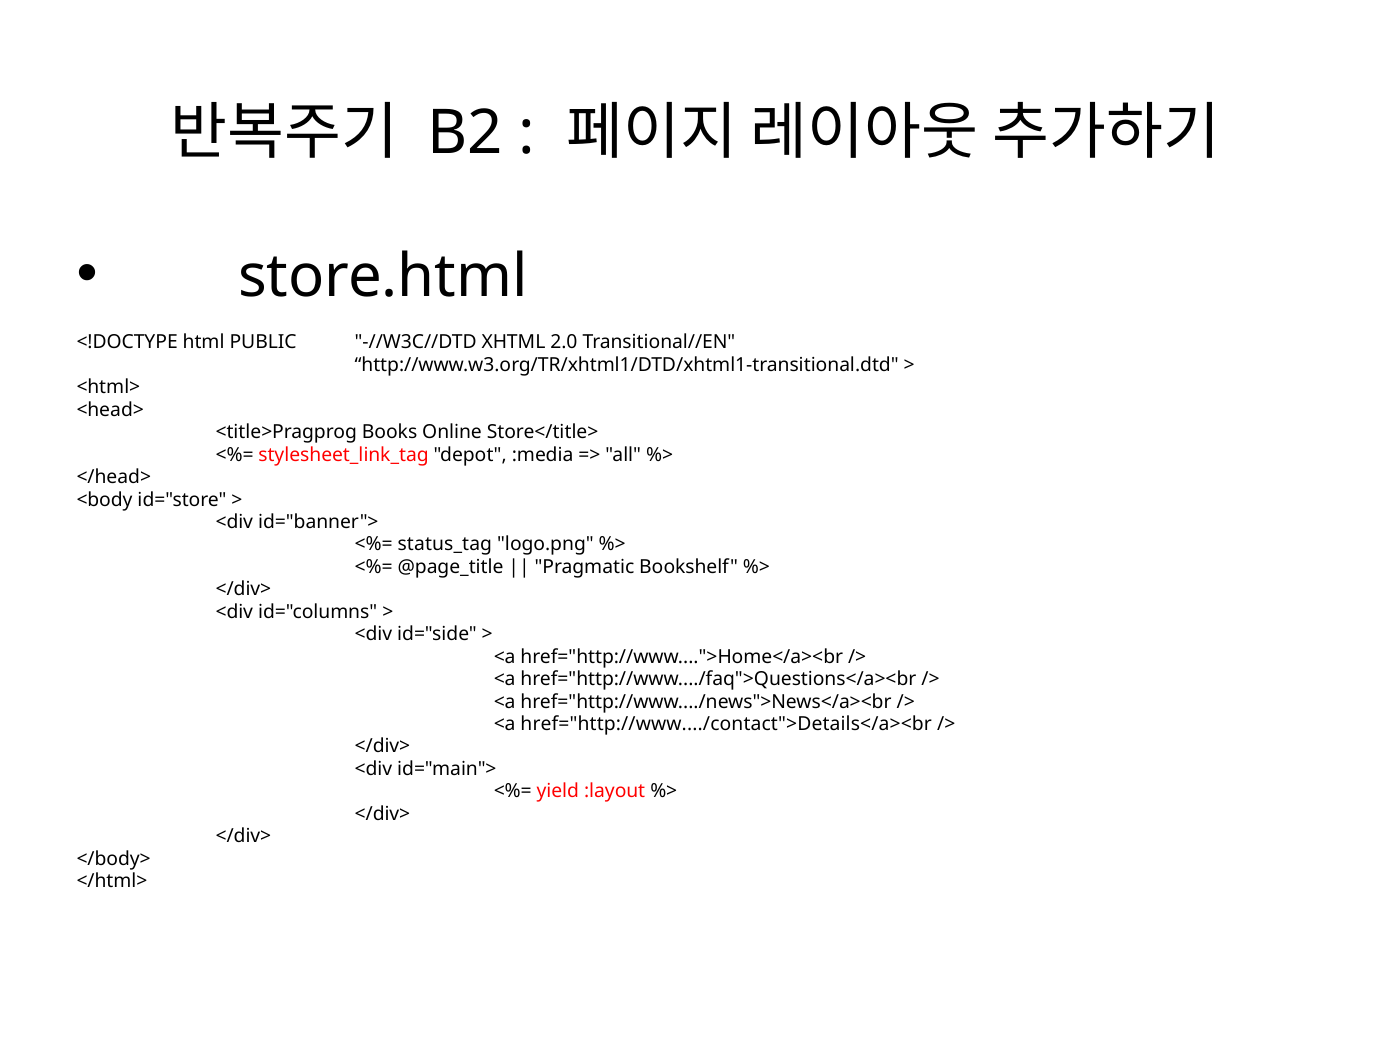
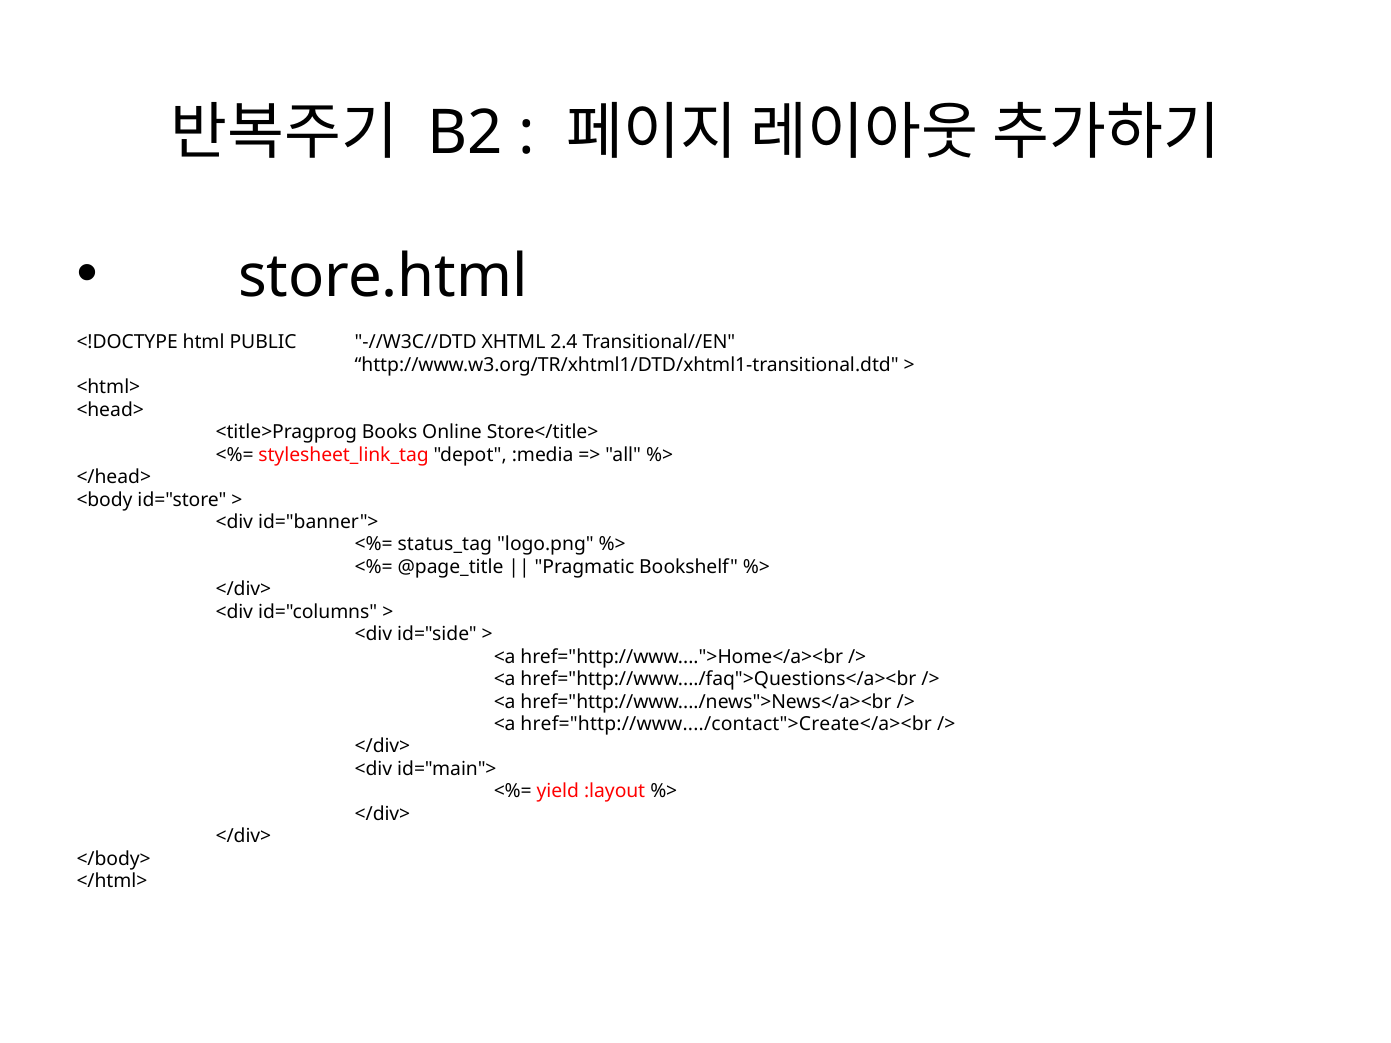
2.0: 2.0 -> 2.4 (564, 343)
href="http://www..../contact">Details</a><br: href="http://www..../contact">Details</a><br -> href="http://www..../contact">Create</a><br (726, 724)
